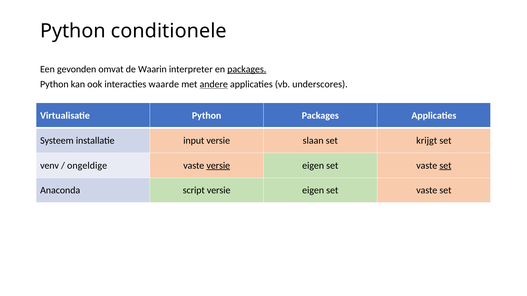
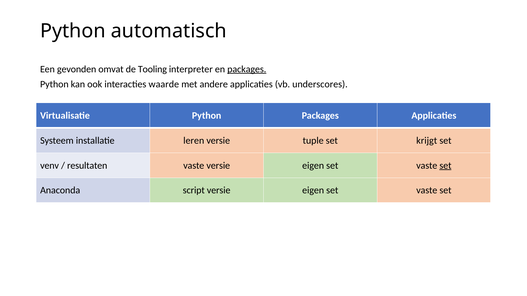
conditionele: conditionele -> automatisch (169, 31)
Waarin: Waarin -> Tooling (152, 69)
andere underline: present -> none (214, 84)
input: input -> leren (194, 141)
slaan: slaan -> tuple (313, 141)
ongeldige: ongeldige -> resultaten (87, 166)
versie underline: present -> none (218, 166)
